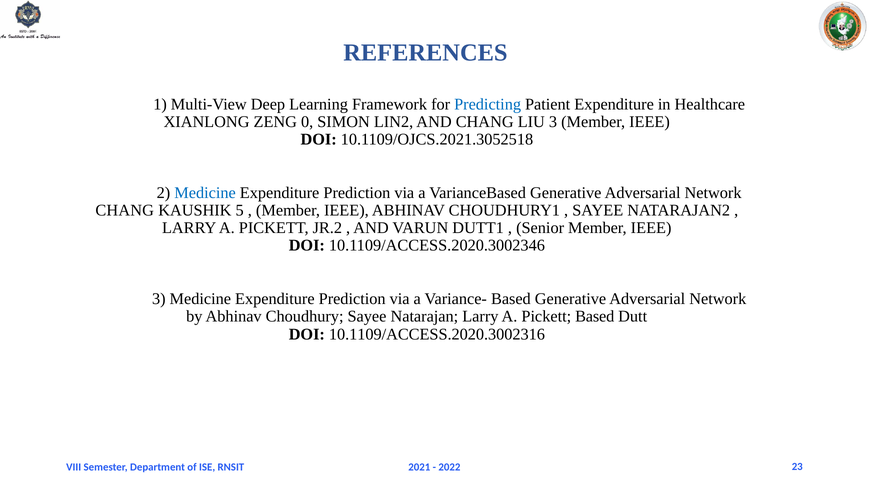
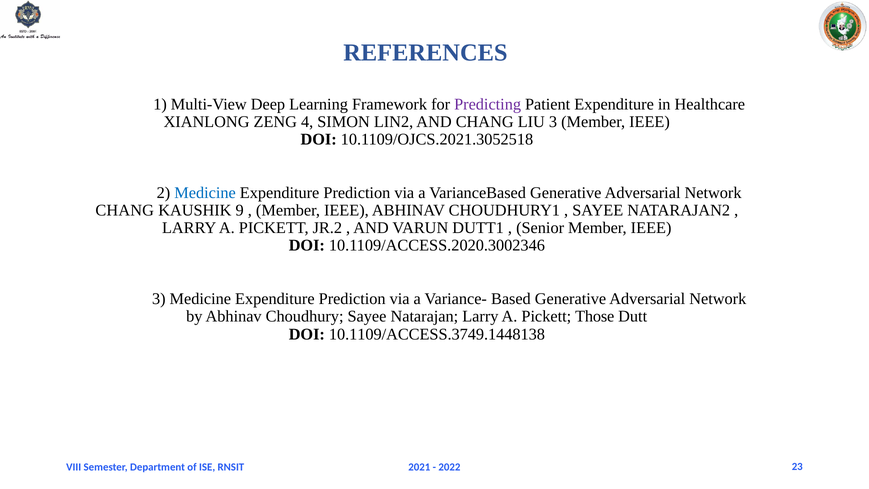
Predicting colour: blue -> purple (488, 104)
0: 0 -> 4 (307, 122)
5: 5 -> 9 (240, 210)
Pickett Based: Based -> Those (595, 316)
10.1109/ACCESS.2020.3002316: 10.1109/ACCESS.2020.3002316 -> 10.1109/ACCESS.3749.1448138 (437, 334)
